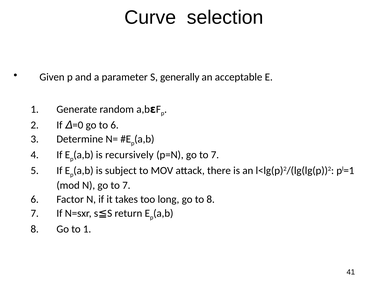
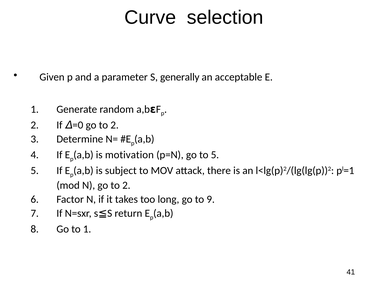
6: 6 -> 2 (115, 125)
recursively: recursively -> motivation (129, 155)
p=N go to 7: 7 -> 5 (215, 155)
N go to 7: 7 -> 2 (126, 185)
to 8: 8 -> 9 (211, 199)
